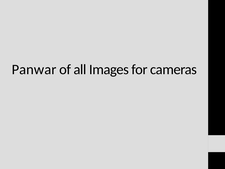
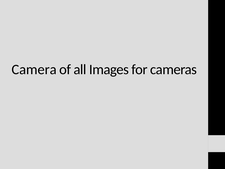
Panwar: Panwar -> Camera (34, 69)
